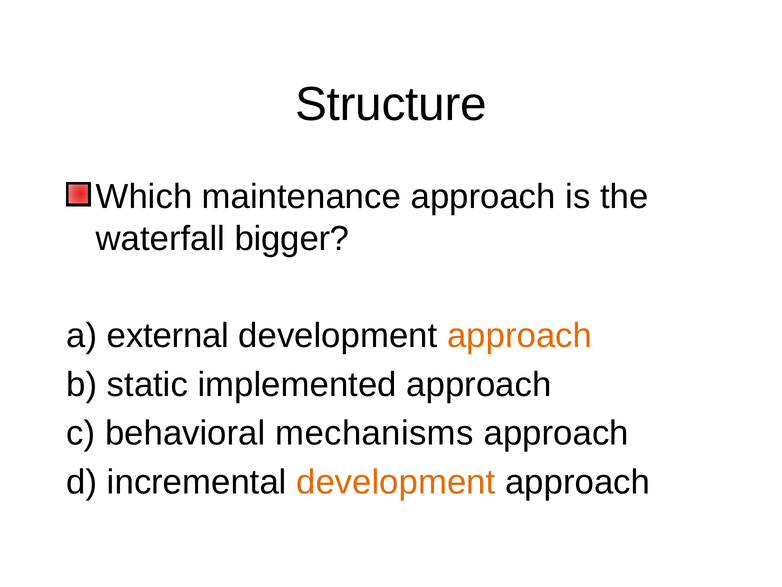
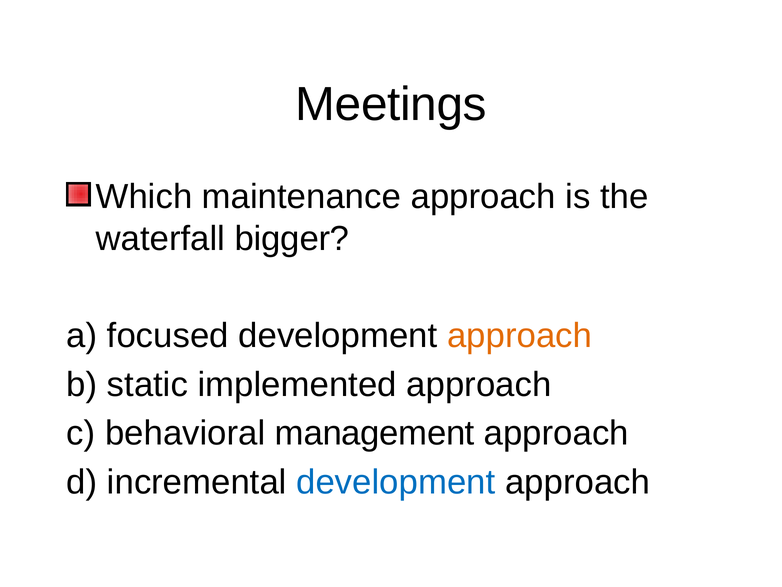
Structure: Structure -> Meetings (391, 104)
external: external -> focused (168, 336)
mechanisms: mechanisms -> management (375, 433)
development colour: orange -> blue (396, 482)
